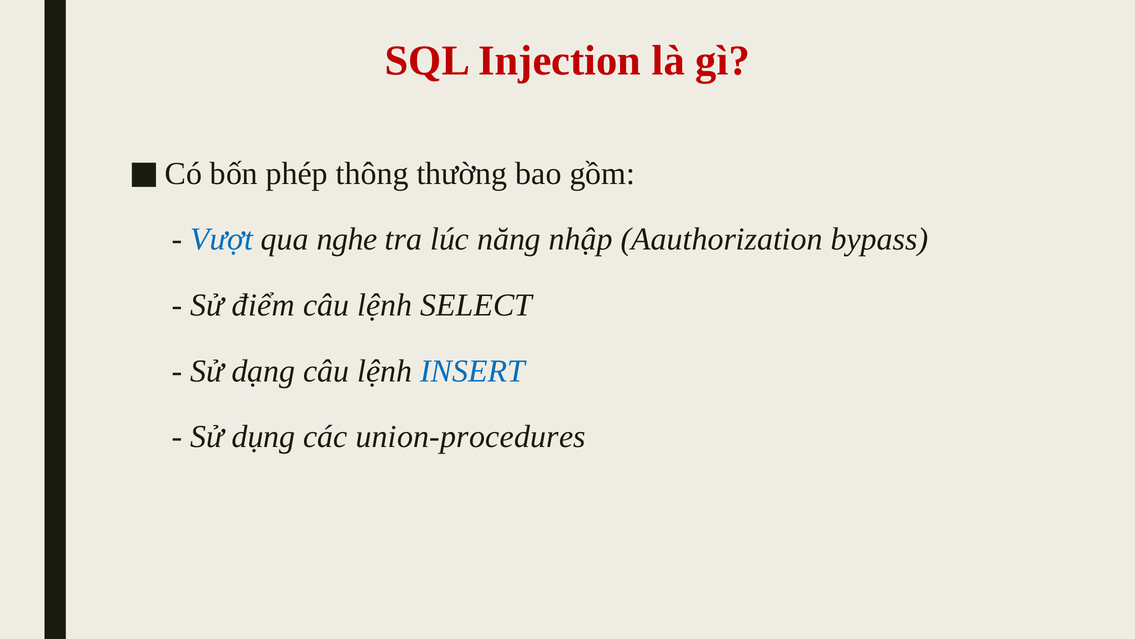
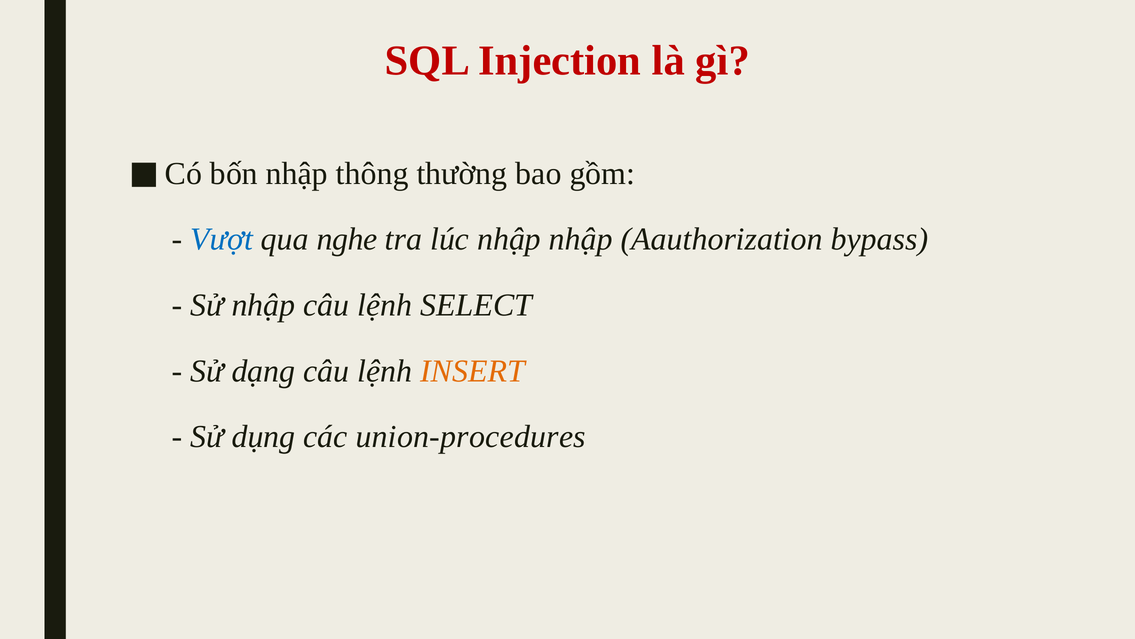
bốn phép: phép -> nhập (297, 173)
lúc năng: năng -> nhập (509, 239)
Sử điểm: điểm -> nhập (263, 305)
INSERT colour: blue -> orange (473, 371)
